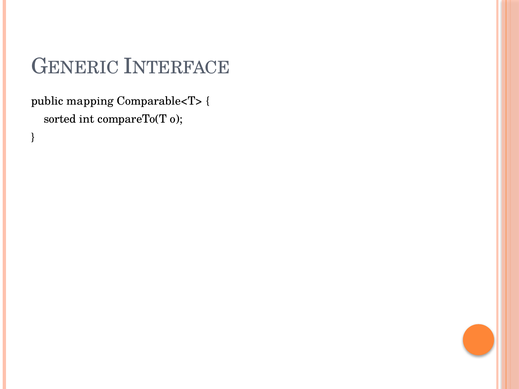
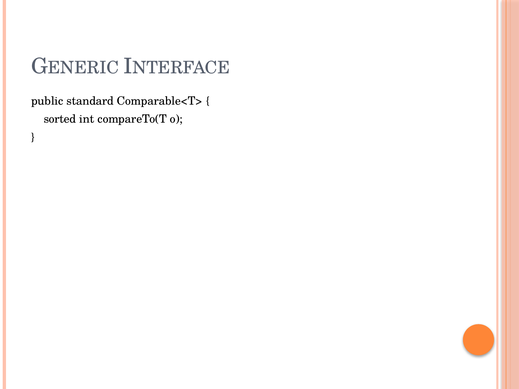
mapping: mapping -> standard (90, 101)
